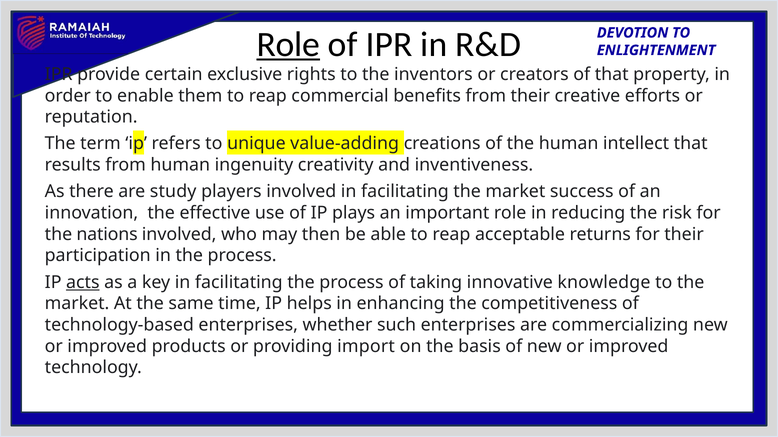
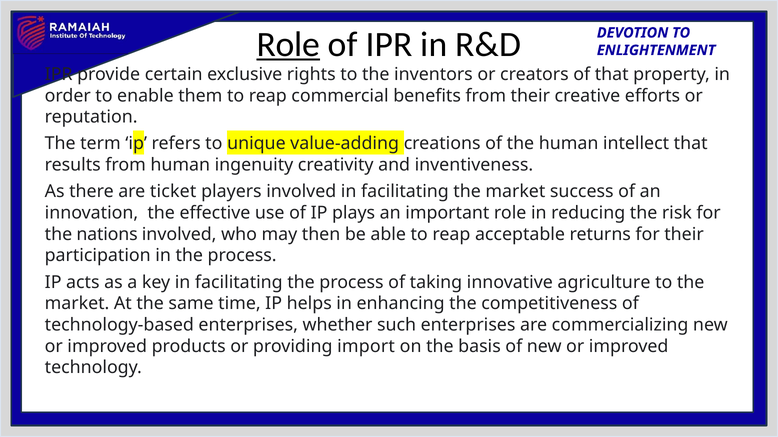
study: study -> ticket (173, 192)
acts underline: present -> none (83, 283)
knowledge: knowledge -> agriculture (604, 283)
